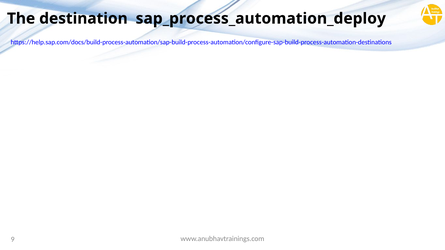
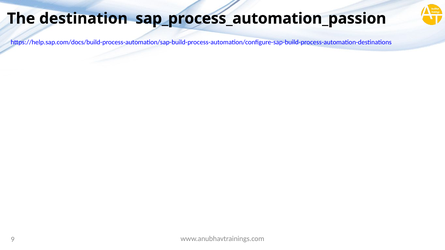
sap_process_automation_deploy: sap_process_automation_deploy -> sap_process_automation_passion (261, 19)
